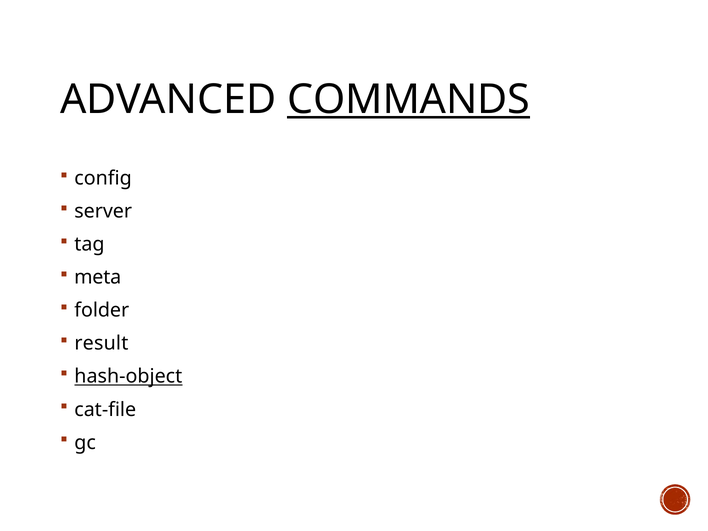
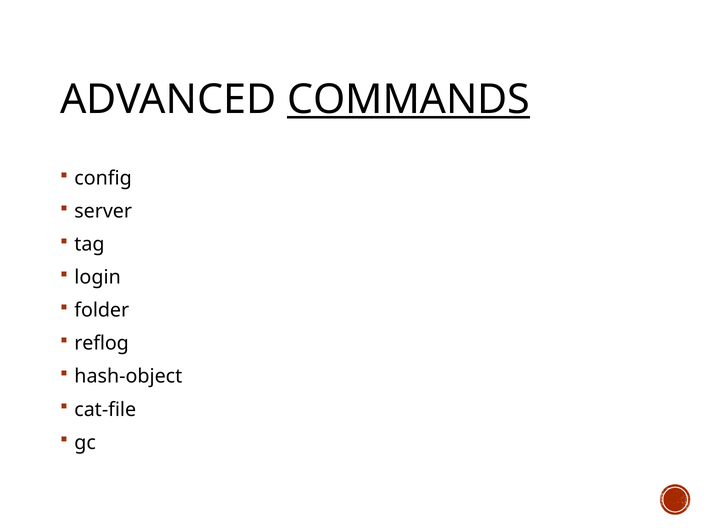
meta: meta -> login (98, 277)
result: result -> reflog (102, 343)
hash-object underline: present -> none (128, 376)
